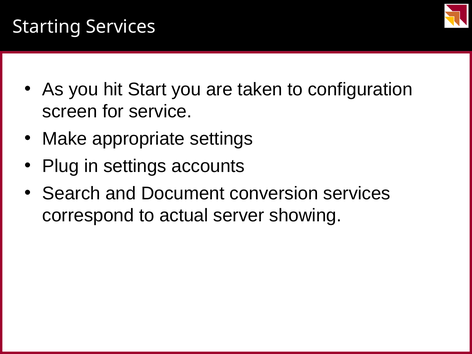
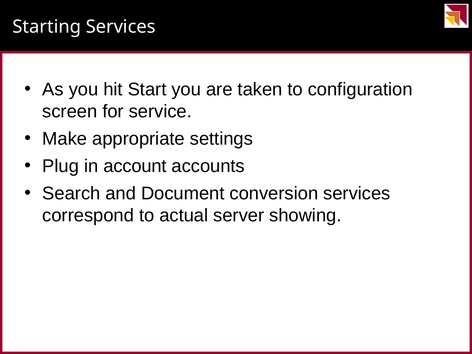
in settings: settings -> account (135, 166)
